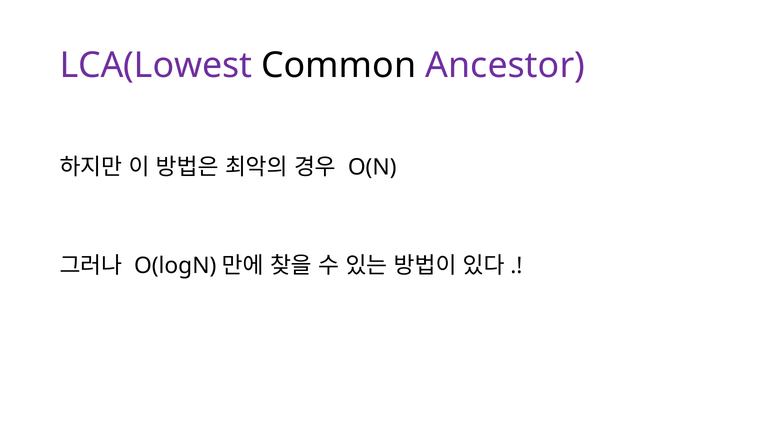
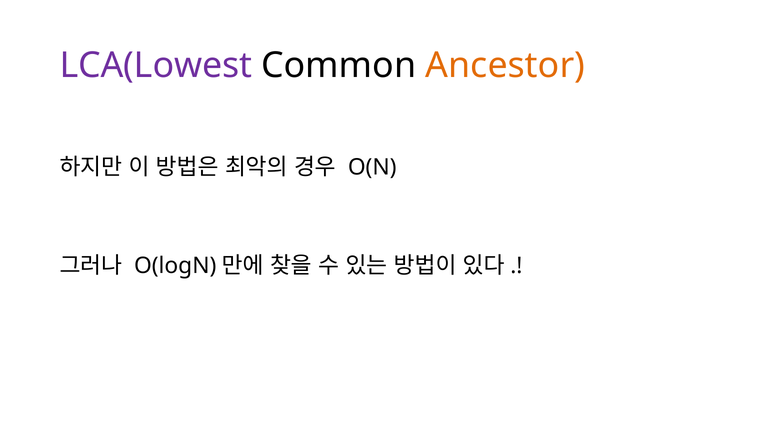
Ancestor colour: purple -> orange (505, 66)
